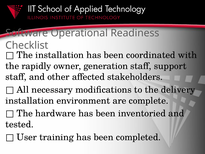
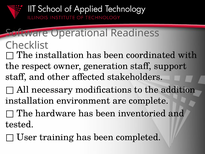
rapidly: rapidly -> respect (36, 66)
delivery: delivery -> addition (178, 90)
